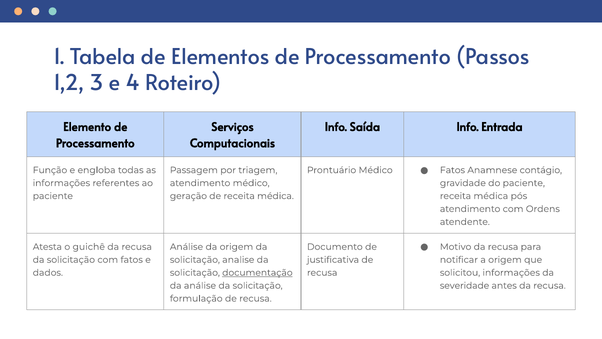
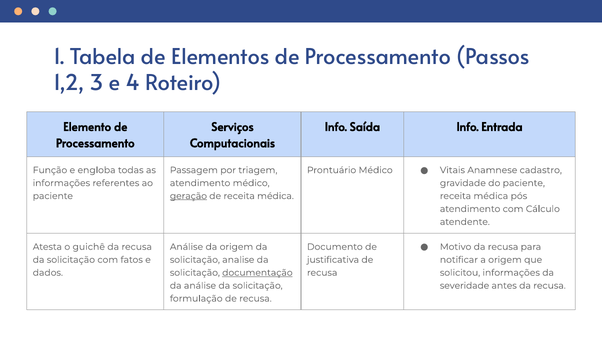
Fatos: Fatos -> Vitais (452, 170)
contágio: contágio -> cadastro (541, 170)
geração underline: none -> present (188, 196)
Ordens: Ordens -> Cálculo (543, 209)
